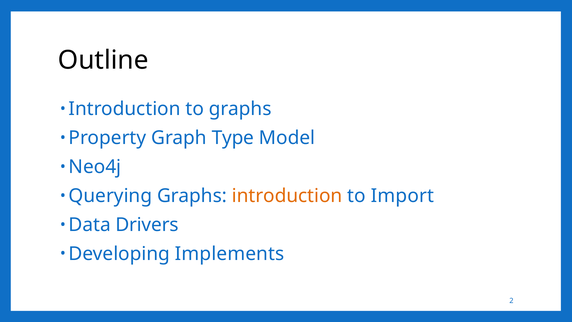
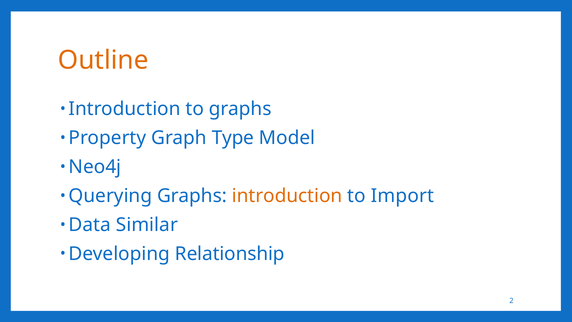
Outline colour: black -> orange (103, 60)
Drivers: Drivers -> Similar (147, 225)
Implements: Implements -> Relationship (230, 254)
